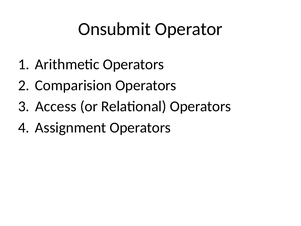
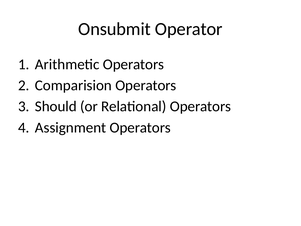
Access: Access -> Should (56, 106)
